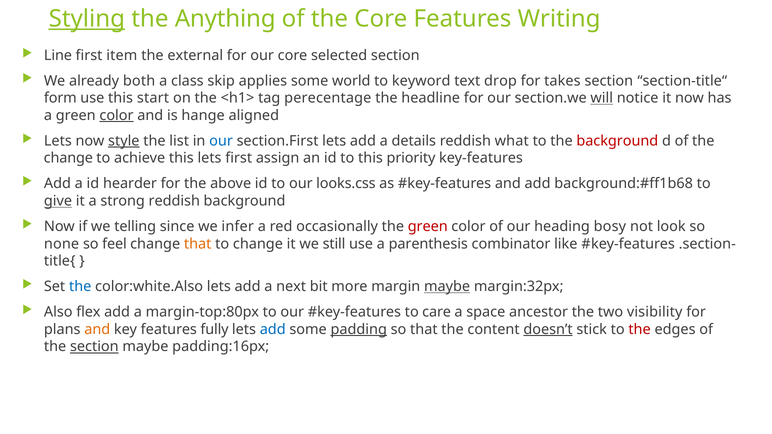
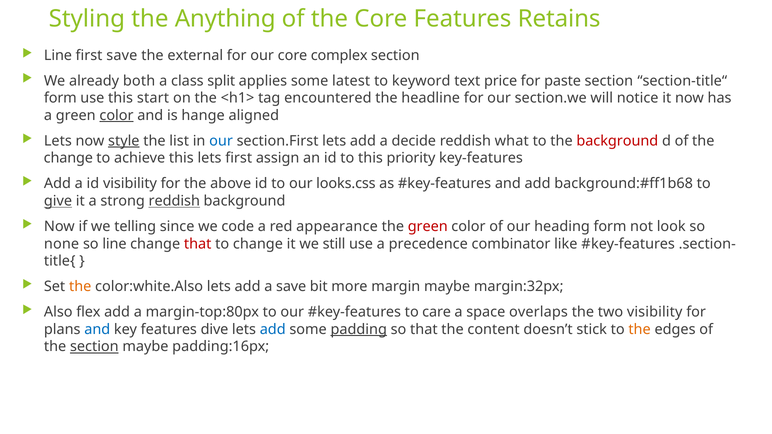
Styling underline: present -> none (87, 19)
Writing: Writing -> Retains (559, 19)
first item: item -> save (122, 55)
selected: selected -> complex (339, 55)
skip: skip -> split (221, 81)
world: world -> latest (351, 81)
drop: drop -> price (501, 81)
takes: takes -> paste (563, 81)
perecentage: perecentage -> encountered (328, 98)
will underline: present -> none (602, 98)
details: details -> decide (414, 141)
id hearder: hearder -> visibility (130, 184)
reddish underline: none -> present (174, 201)
infer: infer -> code (238, 227)
occasionally: occasionally -> appearance (337, 227)
heading bosy: bosy -> form (610, 227)
so feel: feel -> line (114, 244)
that colour: orange -> red (198, 244)
parenthesis: parenthesis -> precedence (428, 244)
the colour: blue -> orange (80, 287)
a next: next -> save (291, 287)
maybe underline: present -> none (447, 287)
ancestor: ancestor -> overlaps (538, 312)
and colour: orange -> blue (97, 329)
fully: fully -> dive (215, 329)
doesn’t underline: present -> none (548, 329)
the colour: red -> orange (640, 329)
